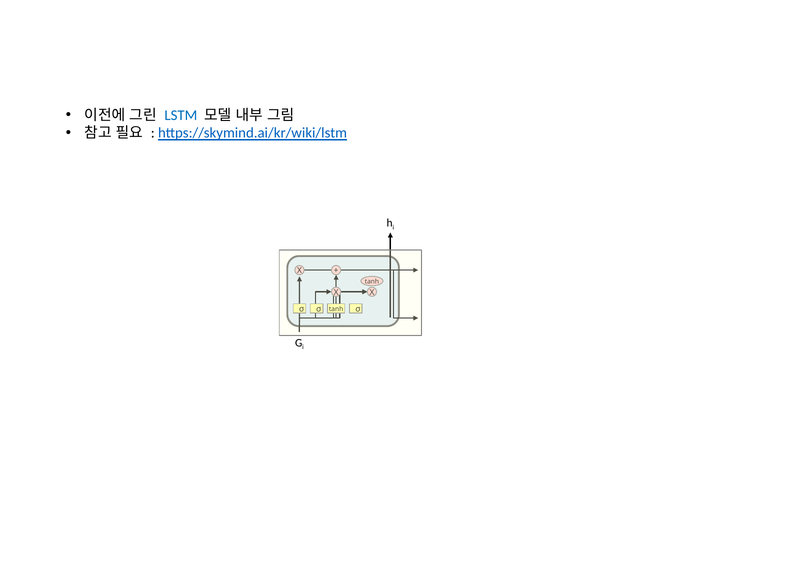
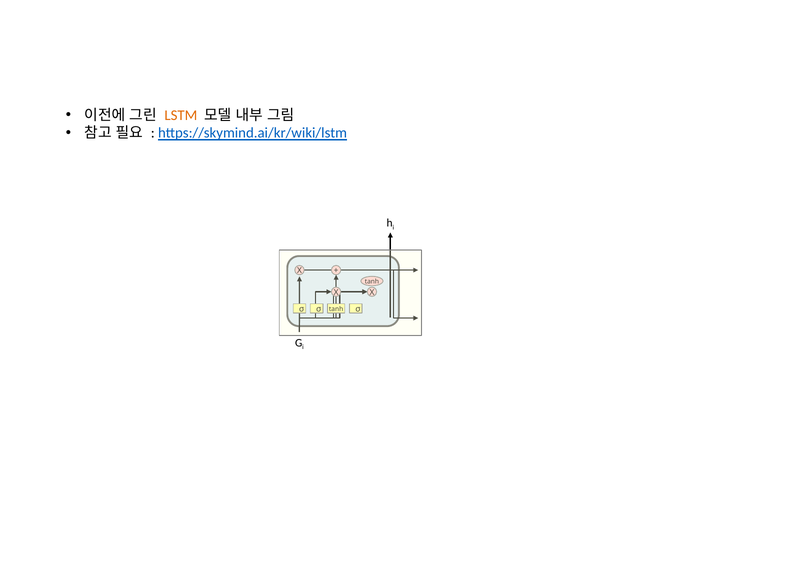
LSTM colour: blue -> orange (181, 115)
